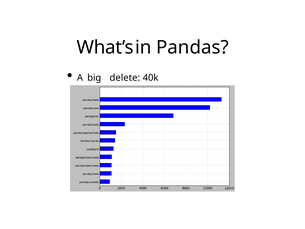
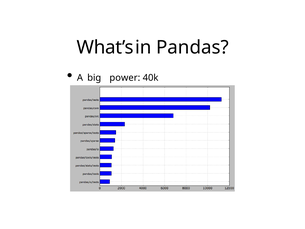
delete: delete -> power (125, 78)
